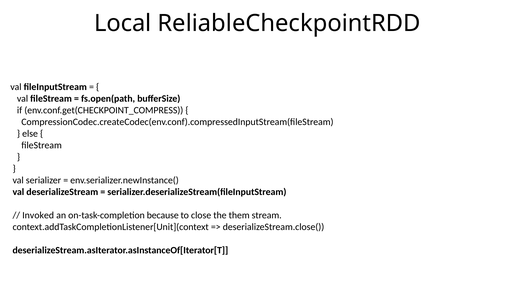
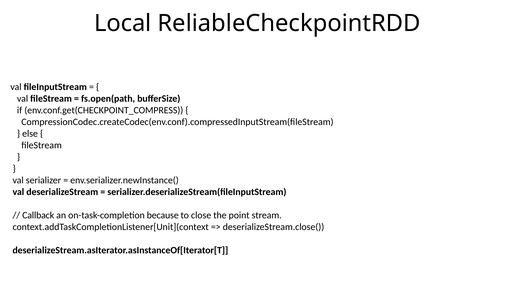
Invoked: Invoked -> Callback (38, 215)
them: them -> point (239, 215)
